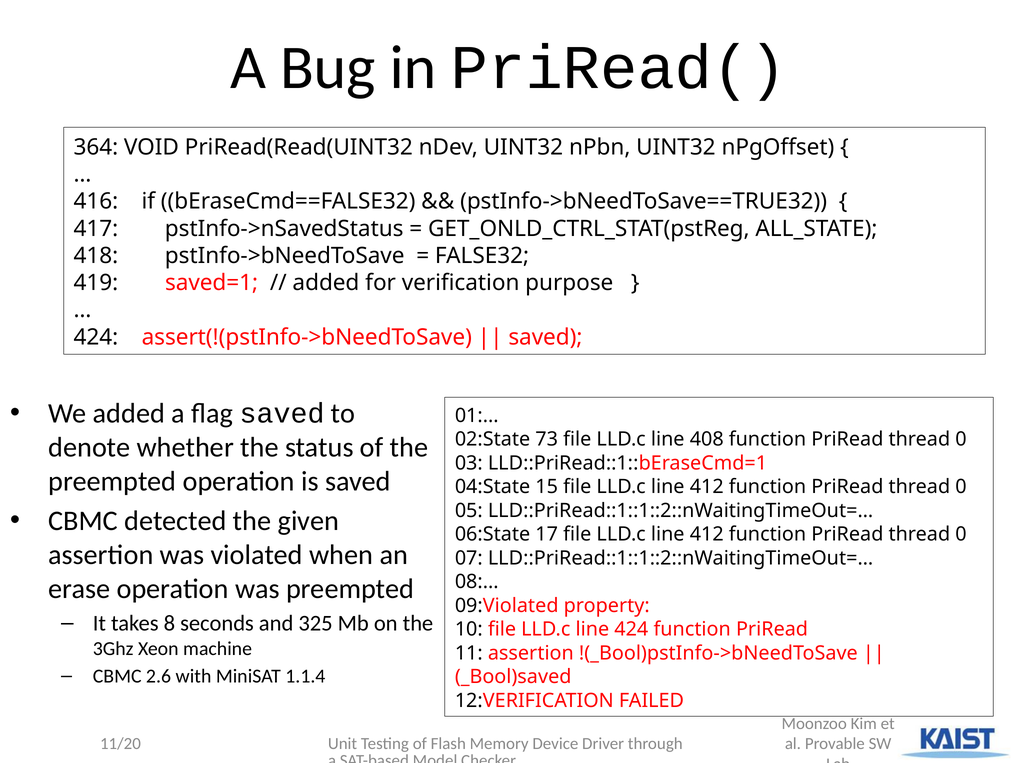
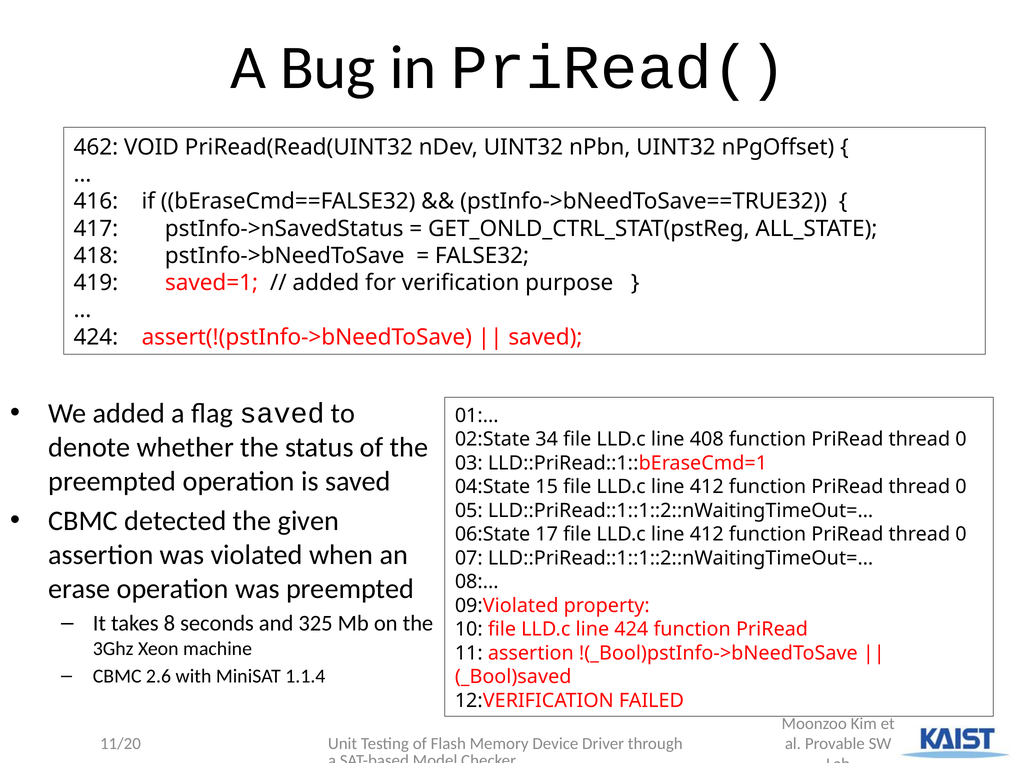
364: 364 -> 462 (96, 147)
73: 73 -> 34 (547, 439)
